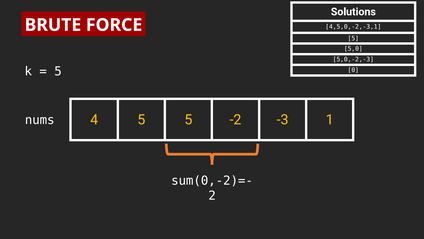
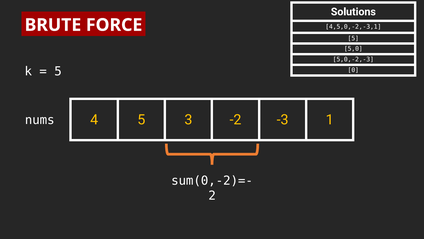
5 5: 5 -> 3 (188, 119)
